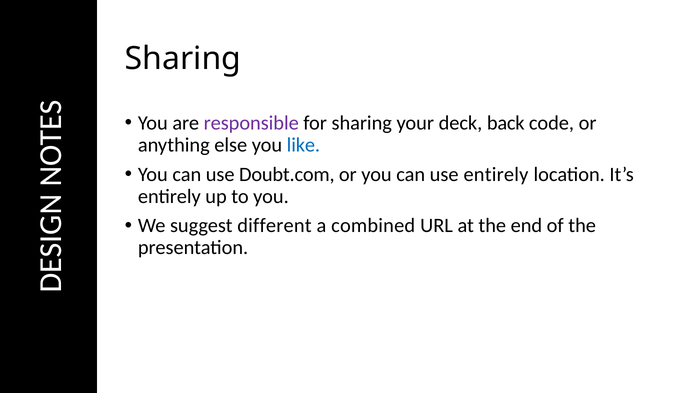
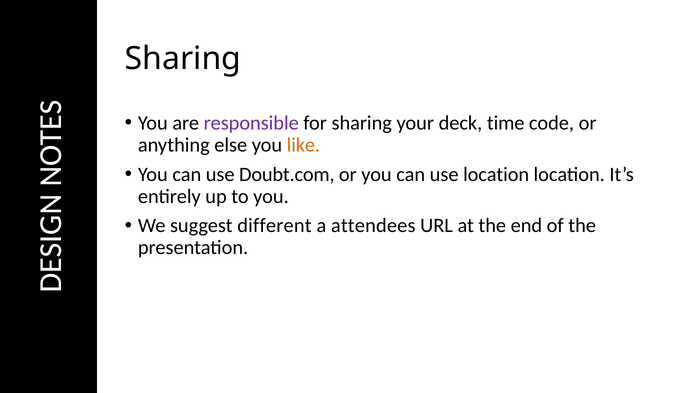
back: back -> time (506, 123)
like colour: blue -> orange (303, 145)
use entirely: entirely -> location (496, 174)
combined: combined -> attendees (373, 226)
